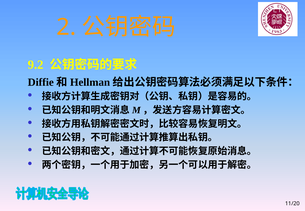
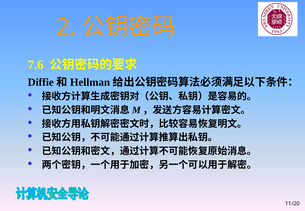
9.2: 9.2 -> 7.6 (36, 65)
